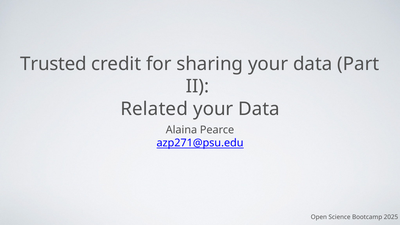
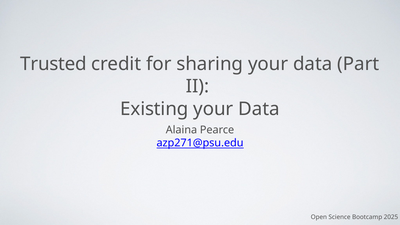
Related: Related -> Existing (154, 109)
